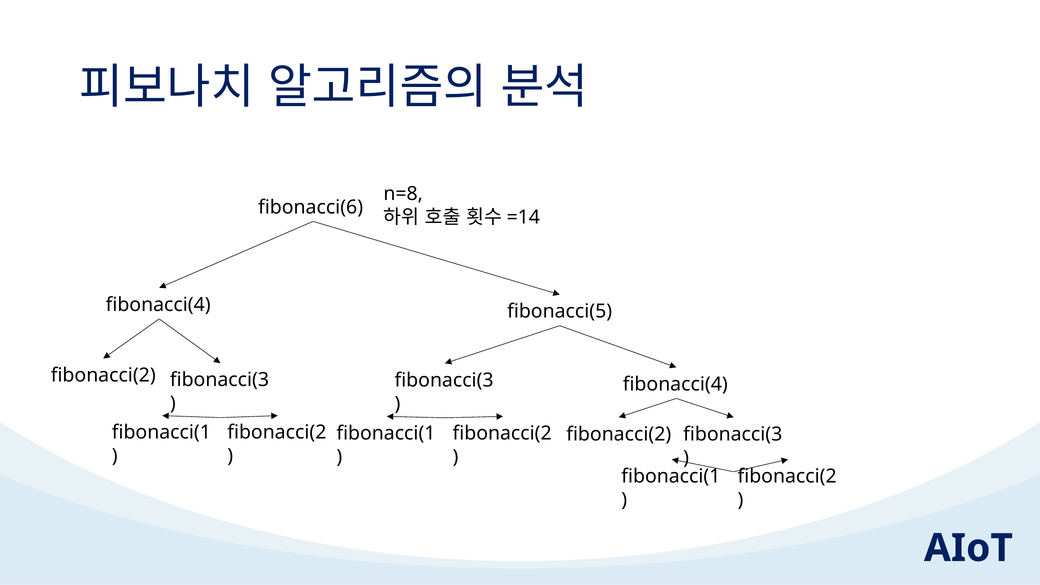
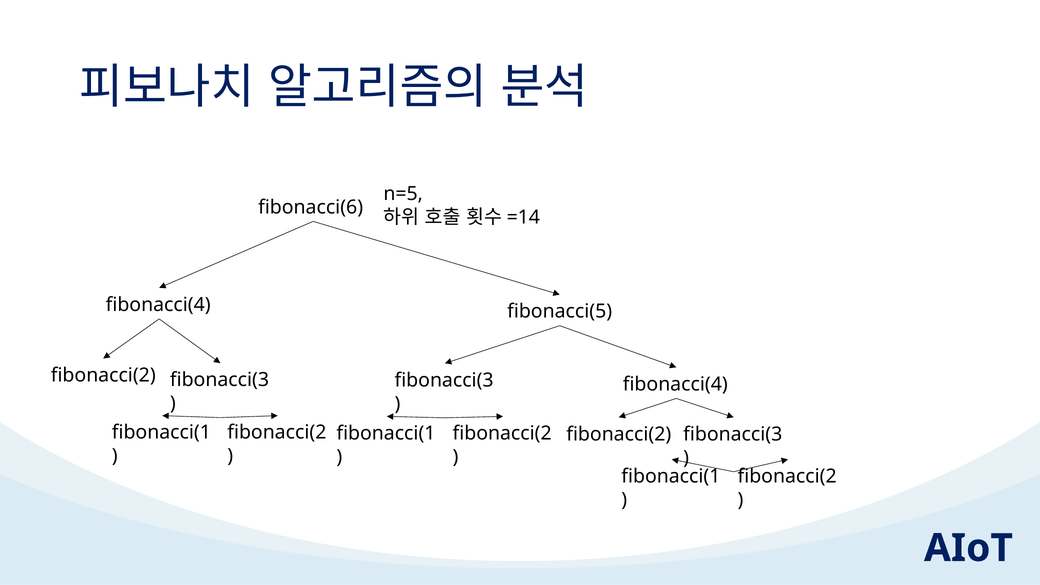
n=8: n=8 -> n=5 (403, 194)
